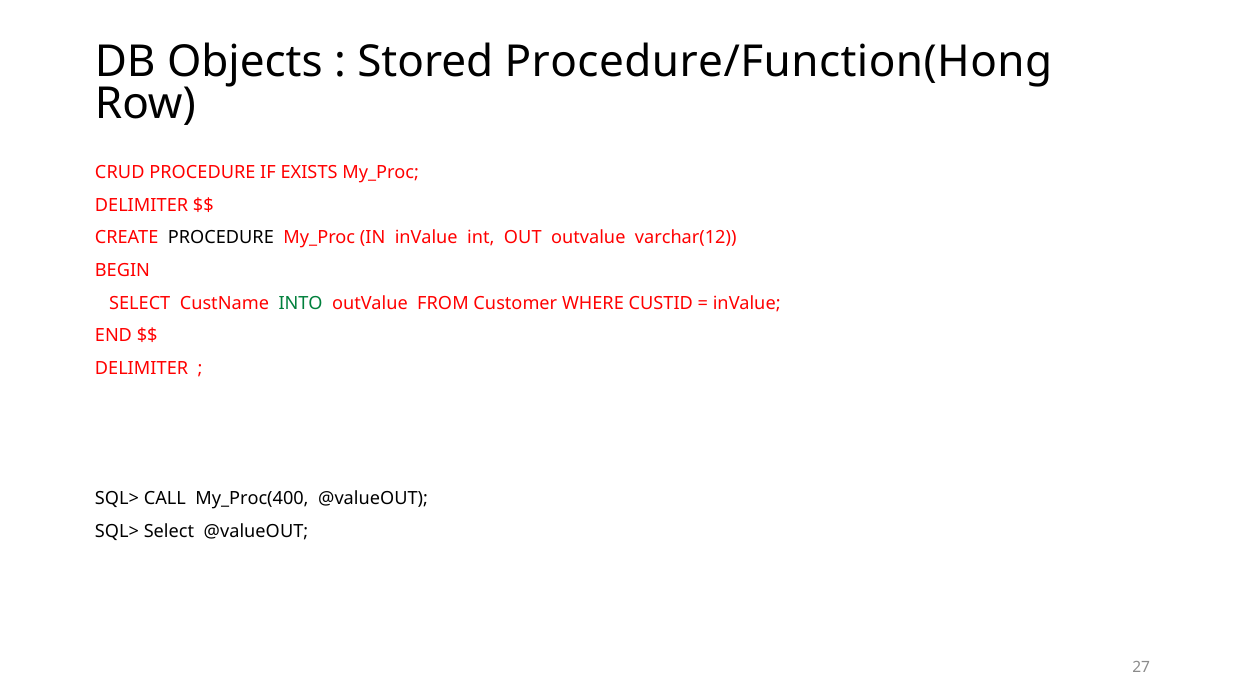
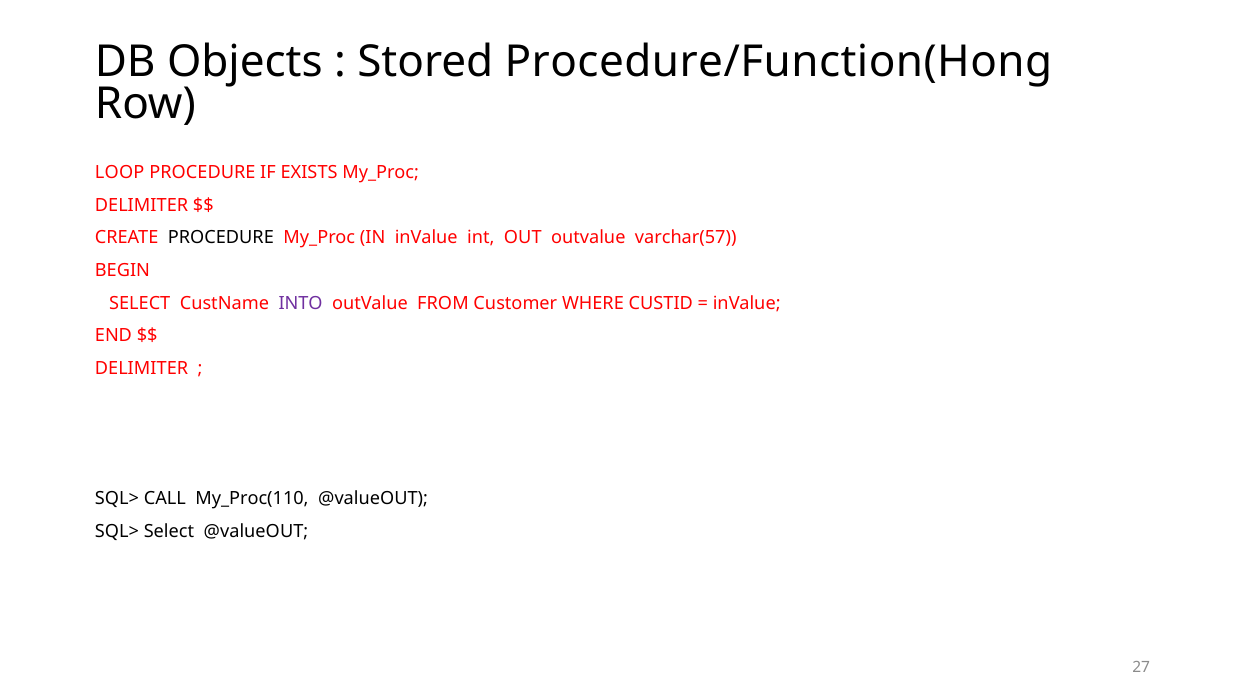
CRUD: CRUD -> LOOP (120, 173)
varchar(12: varchar(12 -> varchar(57 (686, 238)
INTO colour: green -> purple (301, 303)
My_Proc(400: My_Proc(400 -> My_Proc(110 (252, 499)
